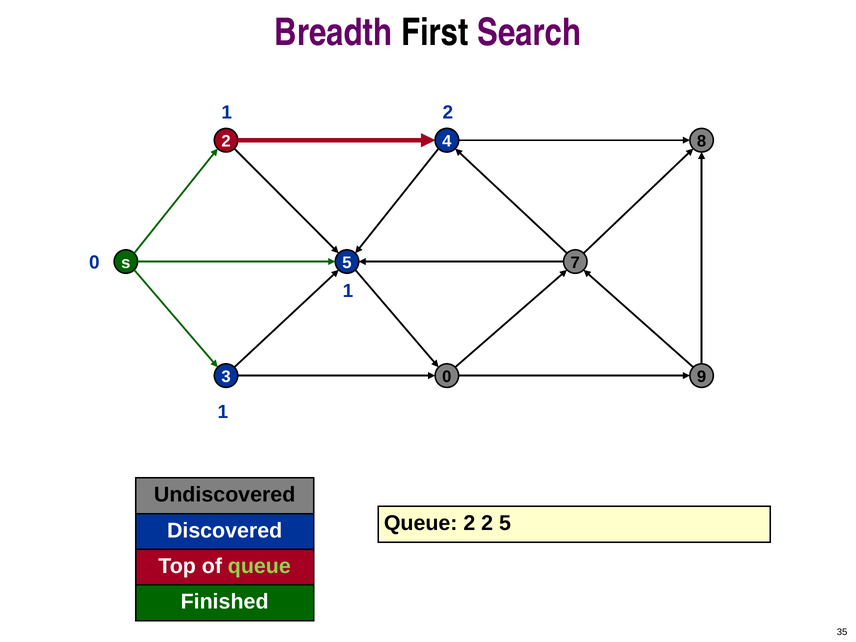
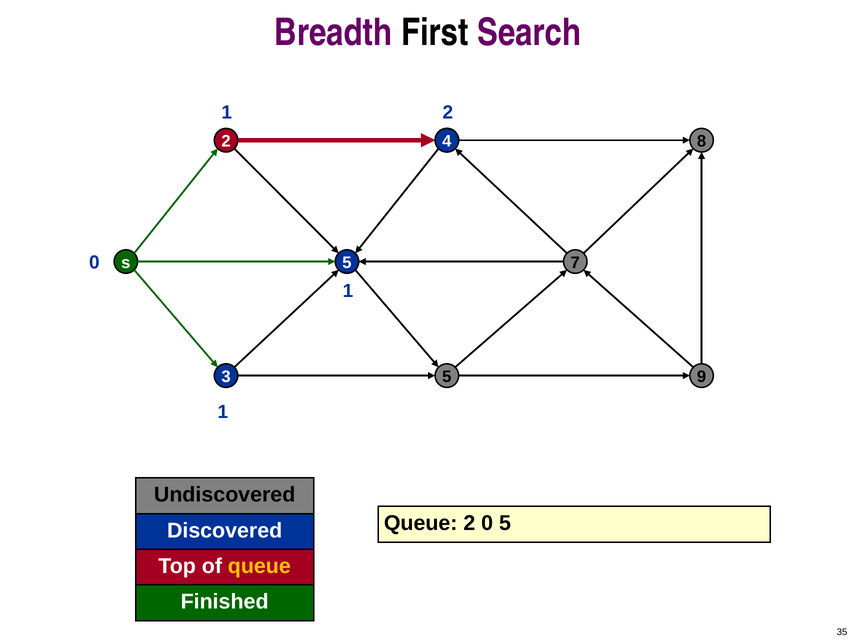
3 0: 0 -> 5 (447, 377)
2 2: 2 -> 0 (487, 523)
queue colour: light green -> yellow (259, 566)
